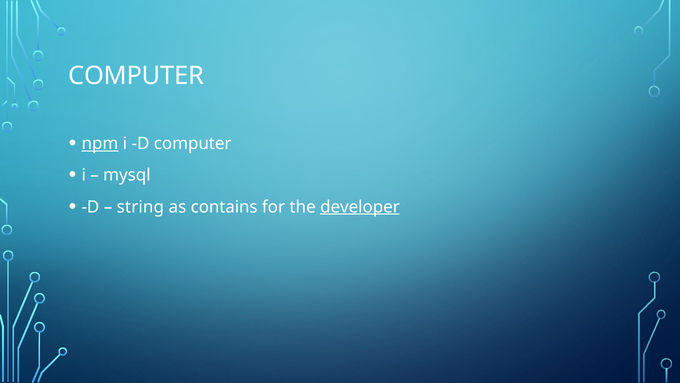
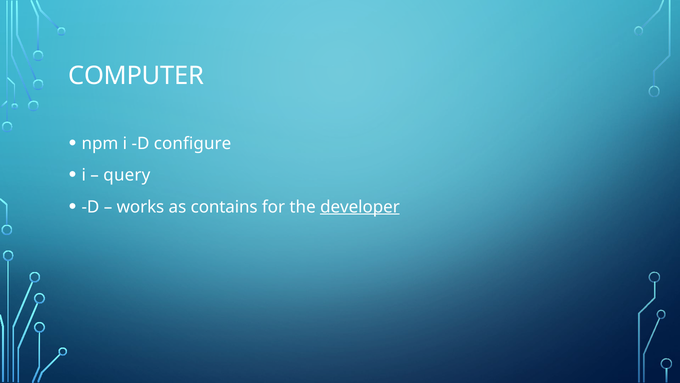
npm underline: present -> none (100, 143)
D computer: computer -> configure (193, 143)
mysql: mysql -> query (127, 175)
string: string -> works (140, 207)
